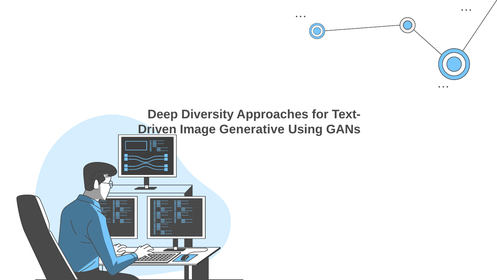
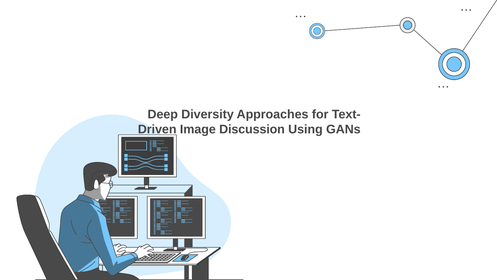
Generative: Generative -> Discussion (252, 129)
